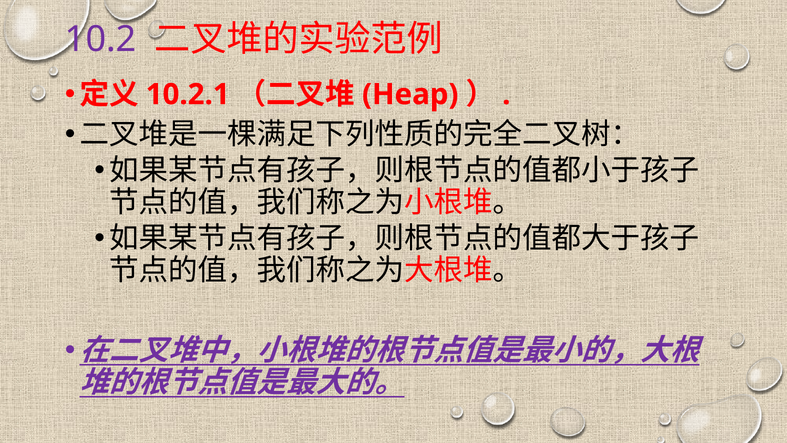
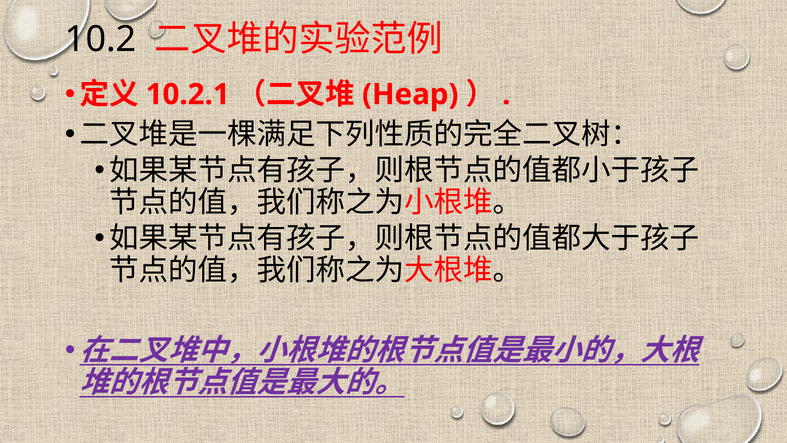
10.2 colour: purple -> black (101, 39)
